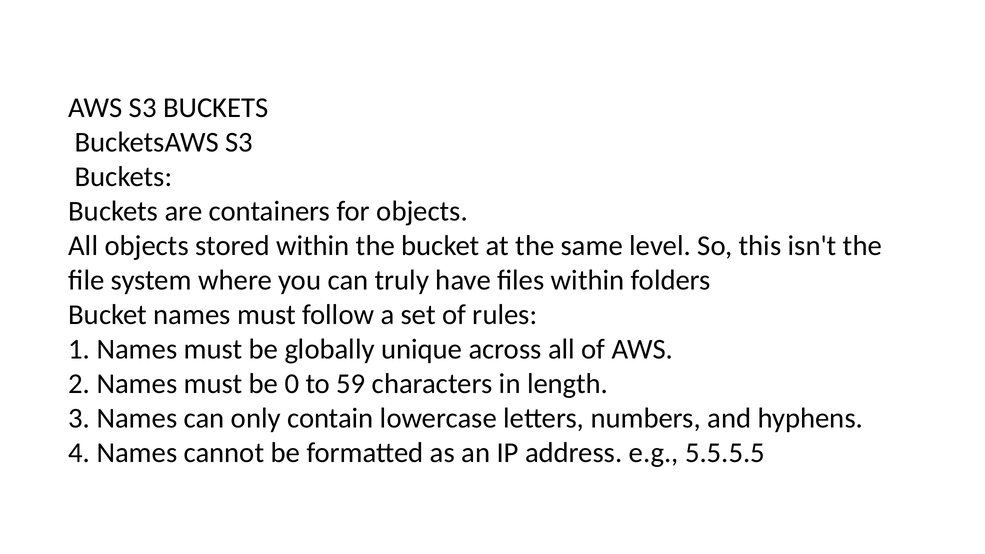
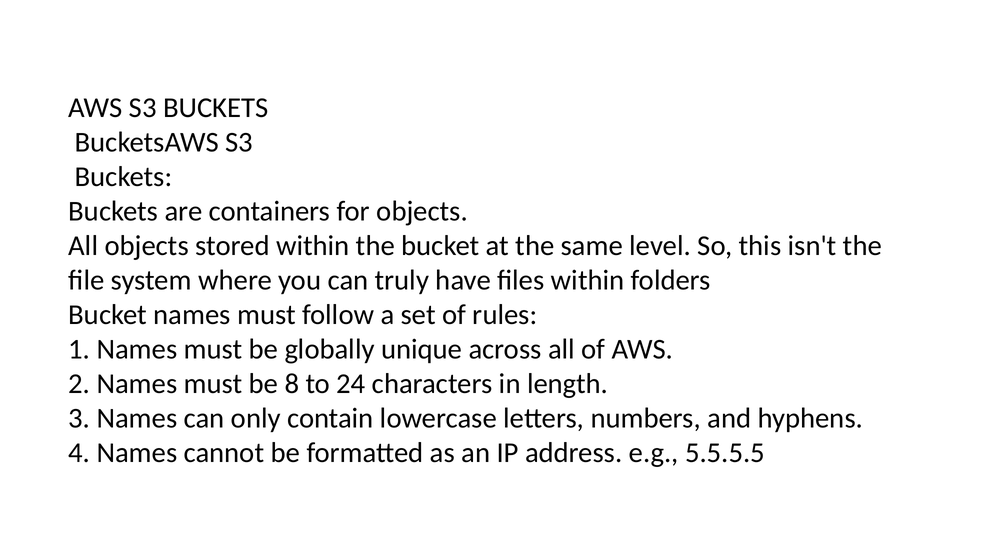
0: 0 -> 8 (292, 384)
59: 59 -> 24 (351, 384)
